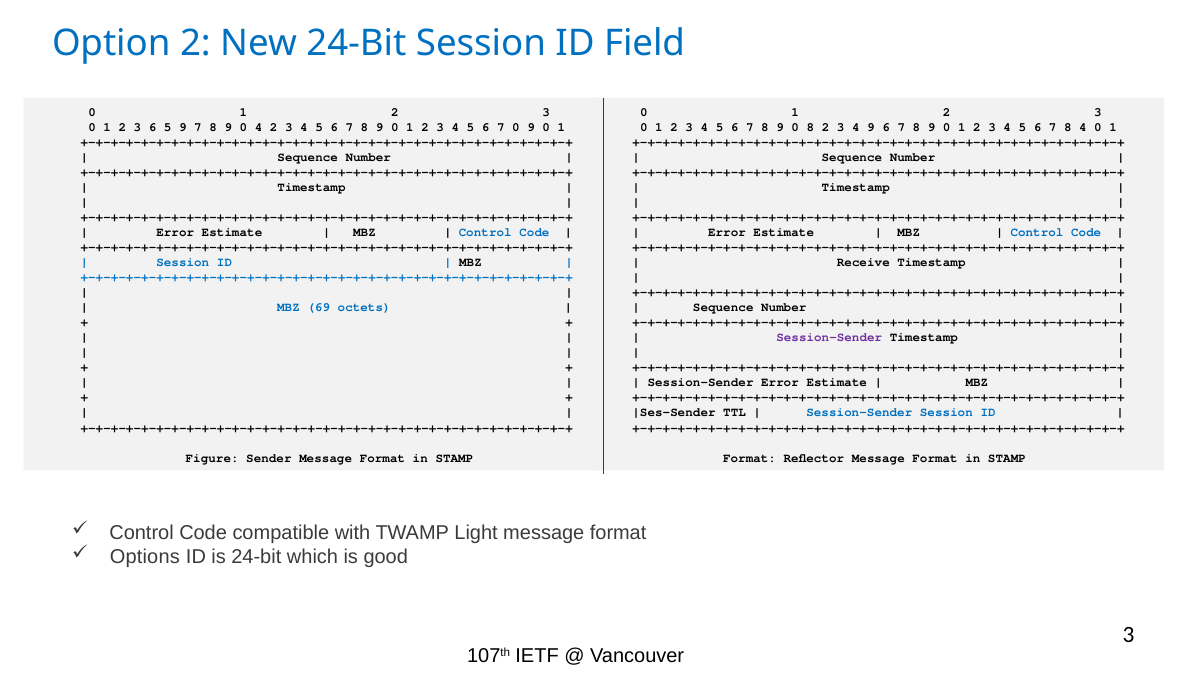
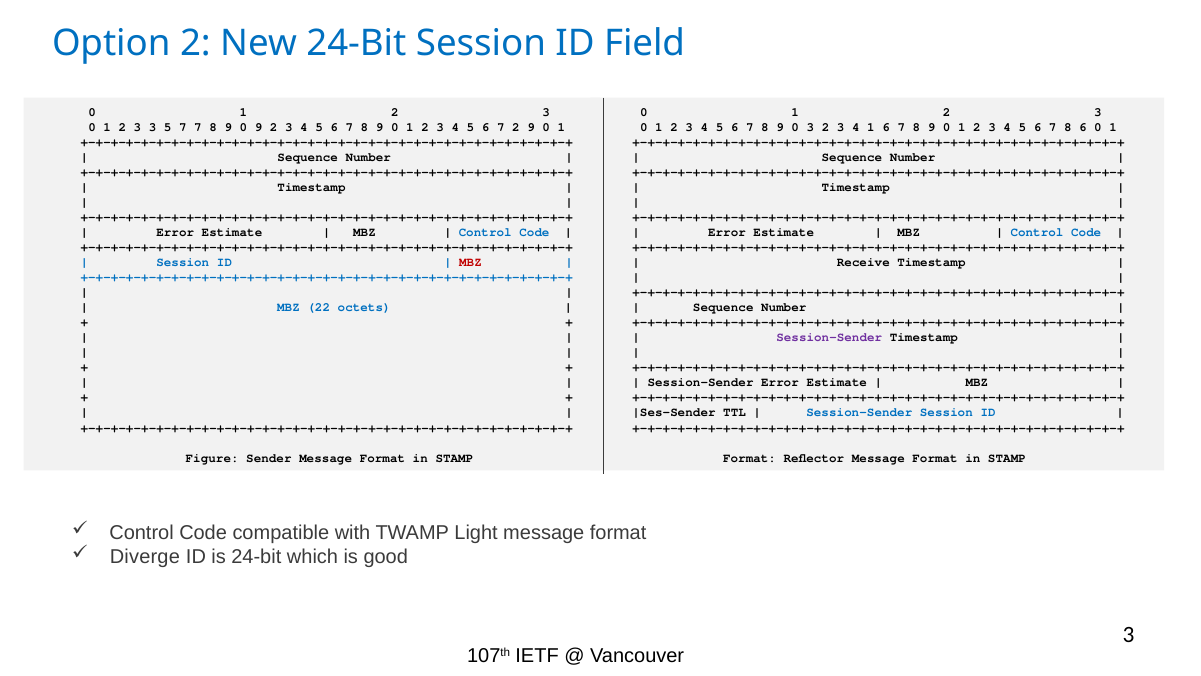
3 6: 6 -> 3 (153, 127)
5 9: 9 -> 7 (183, 127)
0 4: 4 -> 9 (259, 127)
7 0: 0 -> 2 (516, 127)
0 8: 8 -> 3 (810, 127)
4 9: 9 -> 1 (871, 127)
8 4: 4 -> 6 (1083, 127)
MBZ colour: black -> red (470, 262)
69: 69 -> 22 (319, 307)
Options: Options -> Diverge (145, 557)
